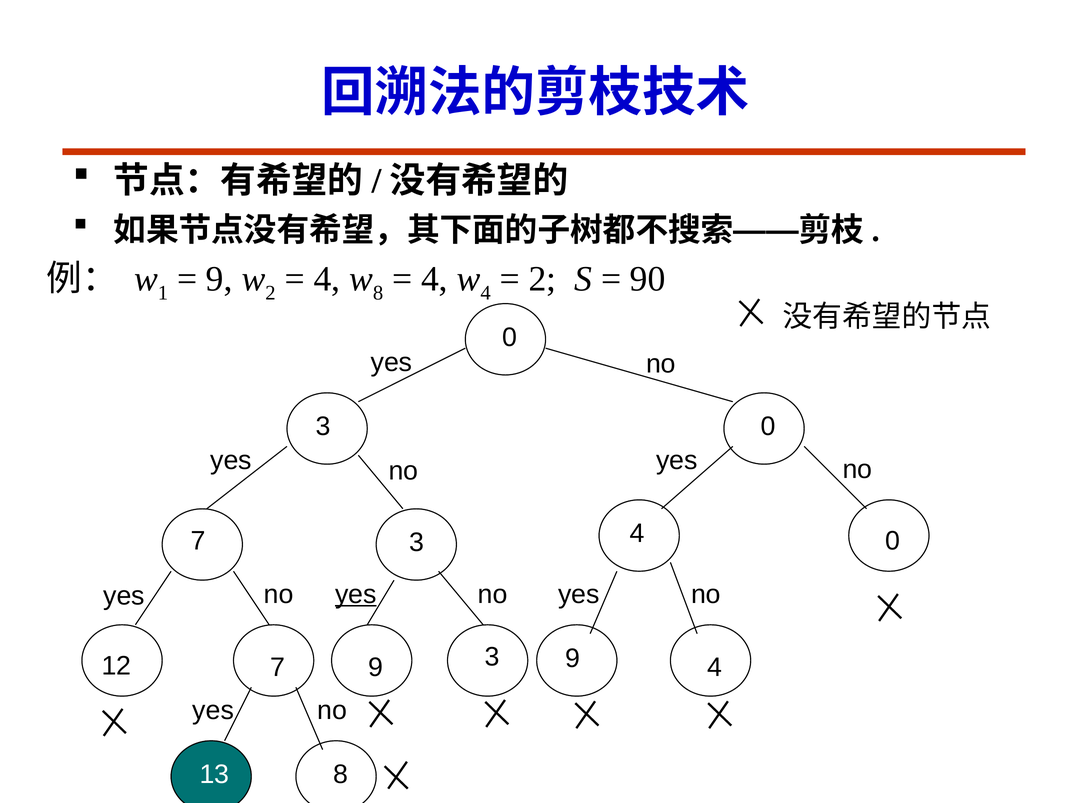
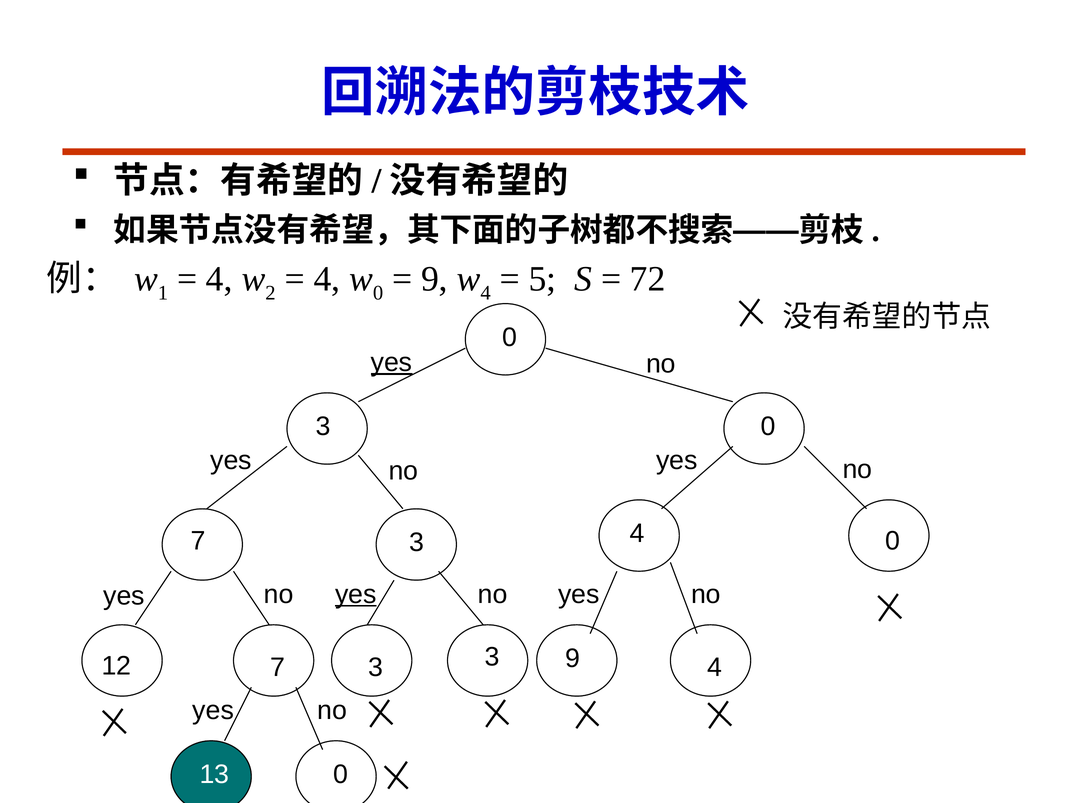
9: 9 -> 4 (219, 279)
8: 8 -> 0 (378, 293)
4: 4 -> 9 (434, 279)
2: 2 -> 5 (542, 279)
90: 90 -> 72 (648, 279)
yes underline: none -> present (392, 362)
12 9: 9 -> 3 (376, 667)
13 8: 8 -> 0 (341, 774)
